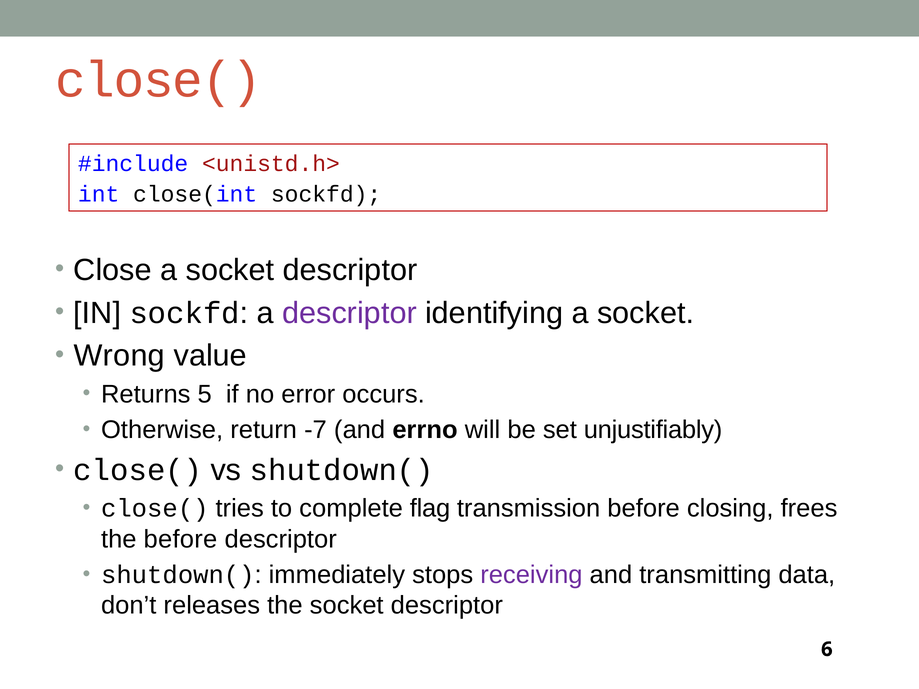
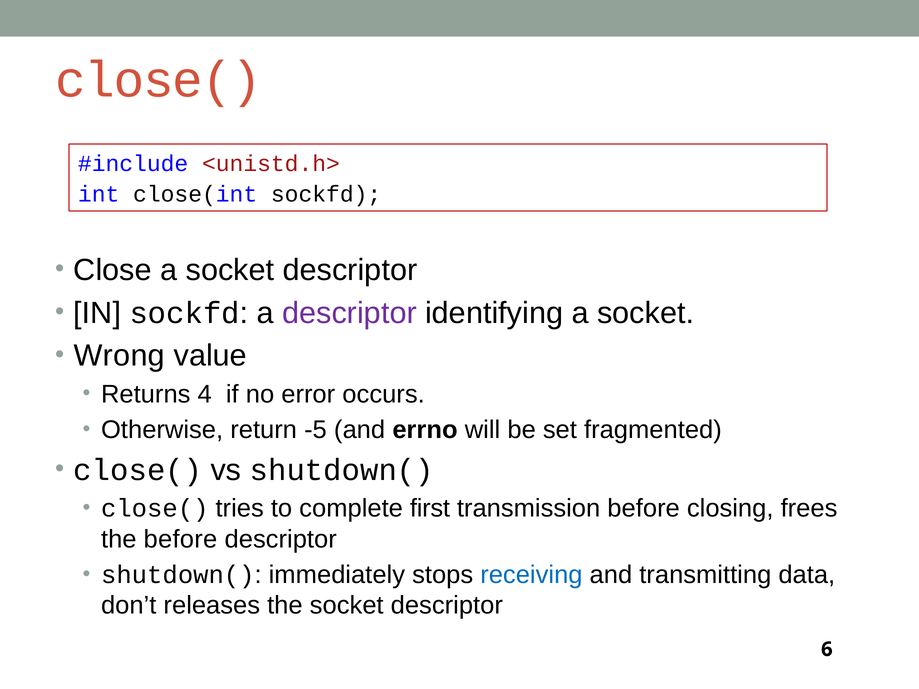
5: 5 -> 4 (205, 394)
-7: -7 -> -5 (315, 430)
unjustifiably: unjustifiably -> fragmented (653, 430)
flag: flag -> first (430, 509)
receiving colour: purple -> blue (531, 575)
